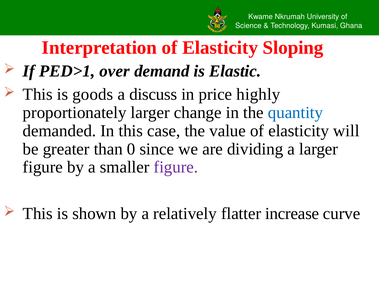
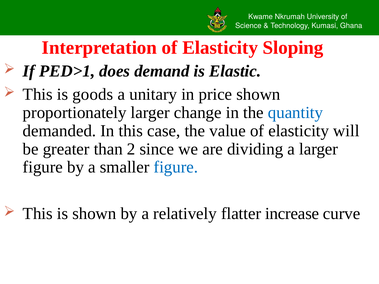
over: over -> does (115, 71)
discuss: discuss -> unitary (153, 95)
price highly: highly -> shown (258, 95)
0: 0 -> 2 (131, 149)
figure colour: purple -> blue (176, 167)
